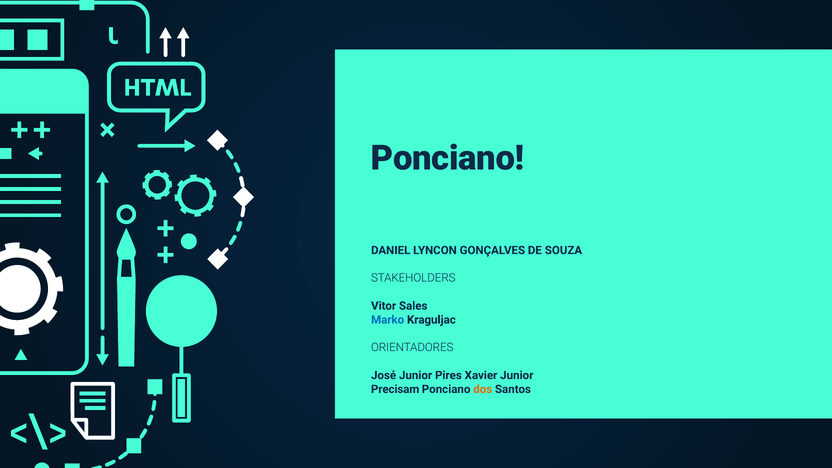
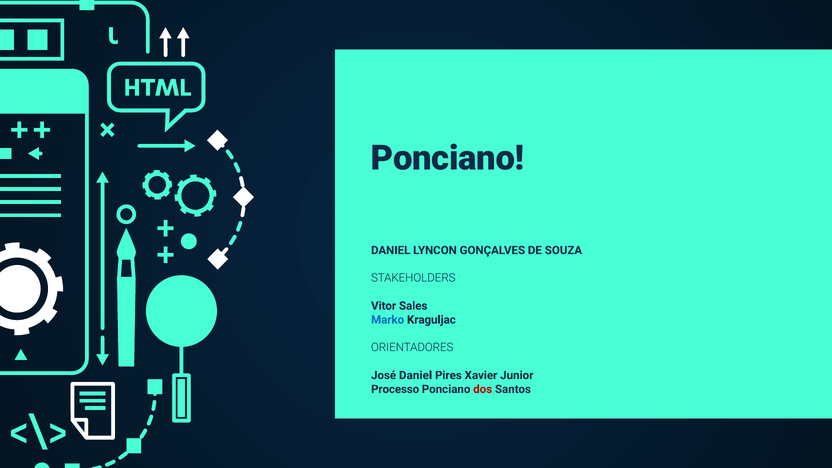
José Junior: Junior -> Daniel (416, 375)
Precisam: Precisam -> Processo (395, 389)
dos colour: orange -> red (483, 389)
